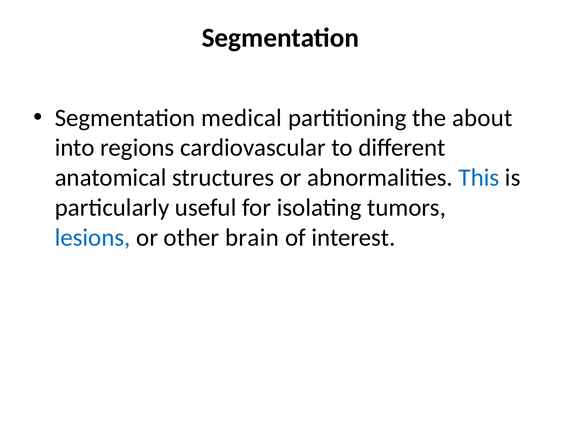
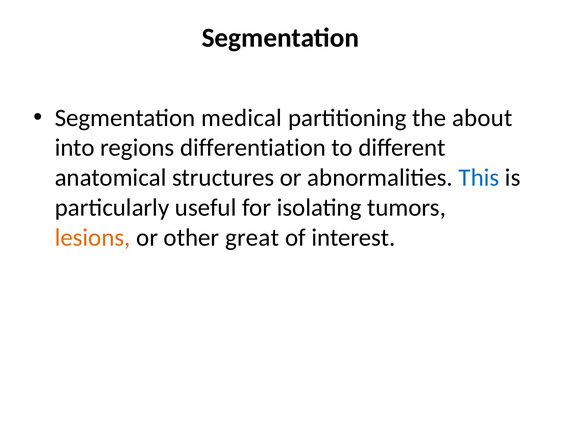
cardiovascular: cardiovascular -> differentiation (253, 148)
lesions colour: blue -> orange (93, 238)
brain: brain -> great (252, 238)
